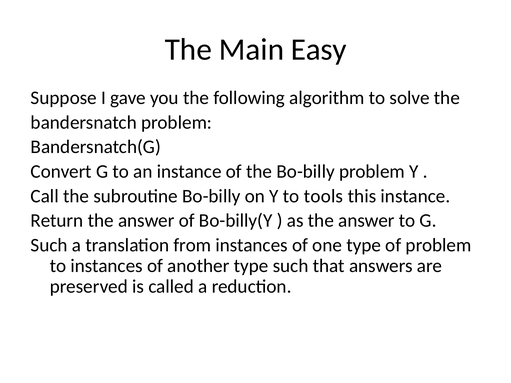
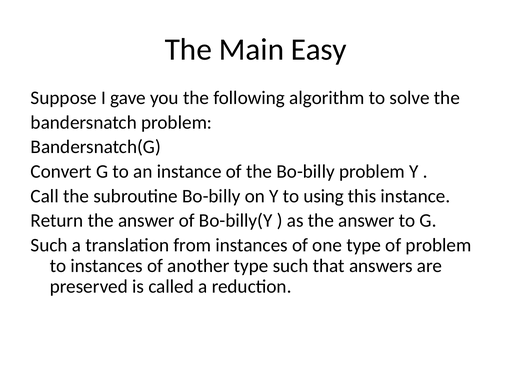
tools: tools -> using (324, 196)
